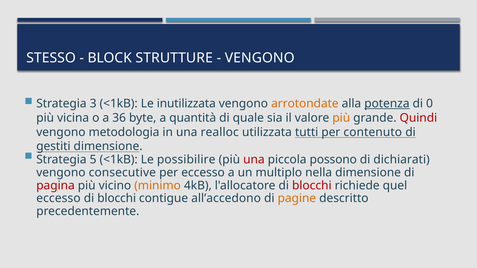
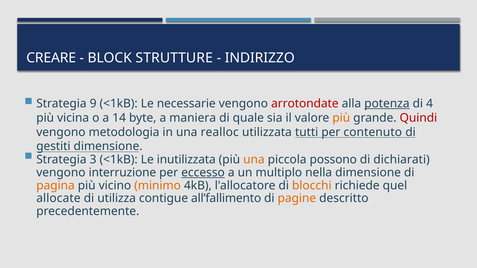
STESSO: STESSO -> CREARE (51, 58)
VENGONO: VENGONO -> INDIRIZZO (260, 58)
3: 3 -> 9 (93, 104)
inutilizzata: inutilizzata -> necessarie (186, 104)
arrotondate colour: orange -> red (305, 104)
0: 0 -> 4 (430, 104)
36: 36 -> 14 (119, 118)
quantità: quantità -> maniera (193, 118)
5: 5 -> 3 (93, 160)
possibilire: possibilire -> inutilizzata (186, 160)
una colour: red -> orange (254, 160)
consecutive: consecutive -> interruzione (122, 173)
eccesso underline: none -> present (203, 173)
pagina colour: red -> orange (55, 186)
blocchi colour: red -> orange (312, 186)
eccesso: eccesso -> allocate (58, 199)
blocchi: blocchi -> utilizza (117, 199)
all’accedono: all’accedono -> all’fallimento (226, 199)
